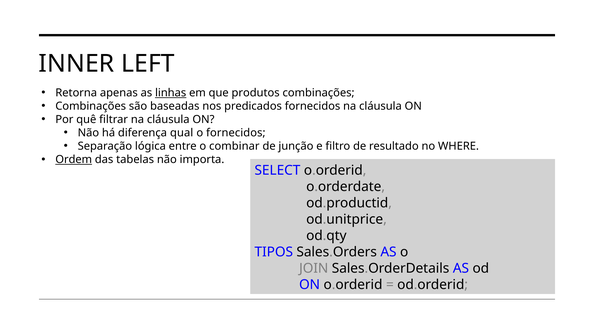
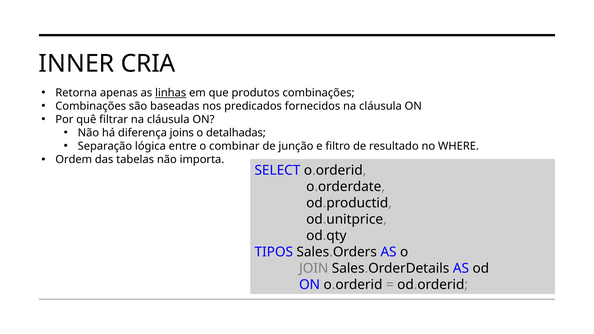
LEFT: LEFT -> CRIA (148, 64)
qual: qual -> joins (182, 133)
o fornecidos: fornecidos -> detalhadas (236, 133)
Ordem underline: present -> none (74, 160)
